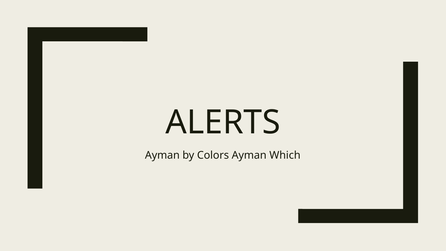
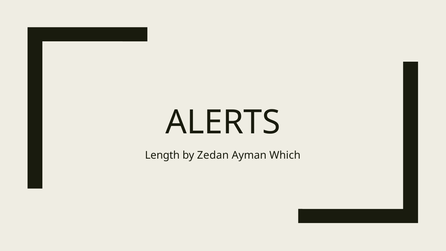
Ayman: Ayman -> Length (162, 155)
Colors: Colors -> Zedan (213, 155)
